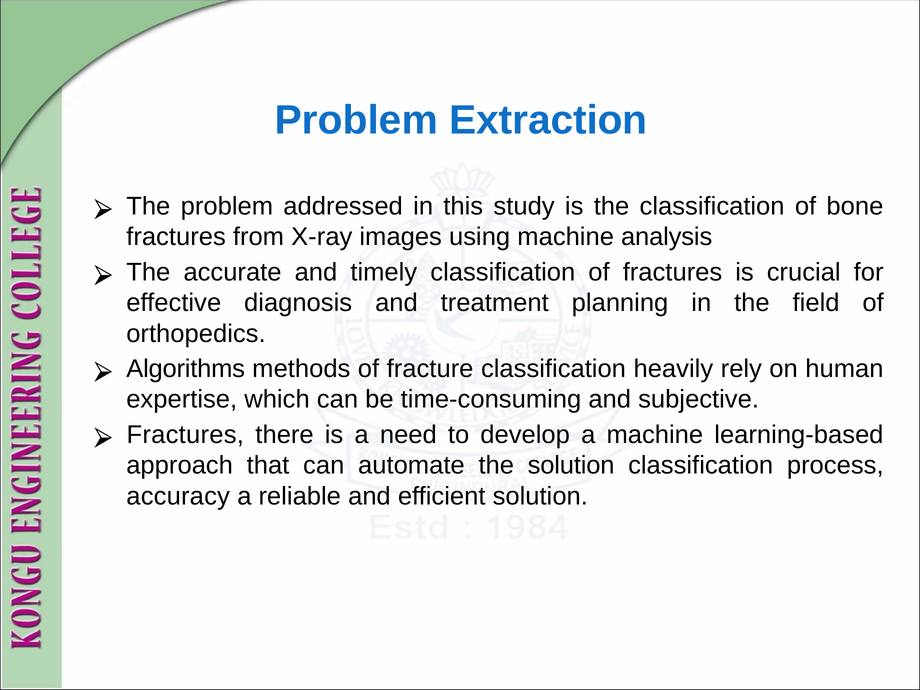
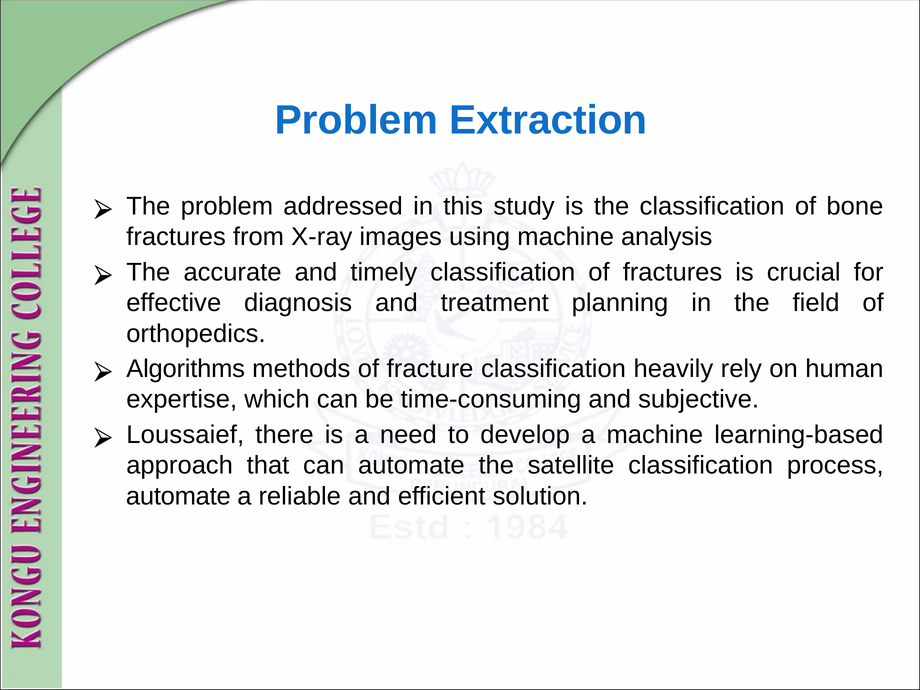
Fractures: Fractures -> Loussaief (185, 435)
the solution: solution -> satellite (571, 466)
accuracy: accuracy -> automate (178, 496)
